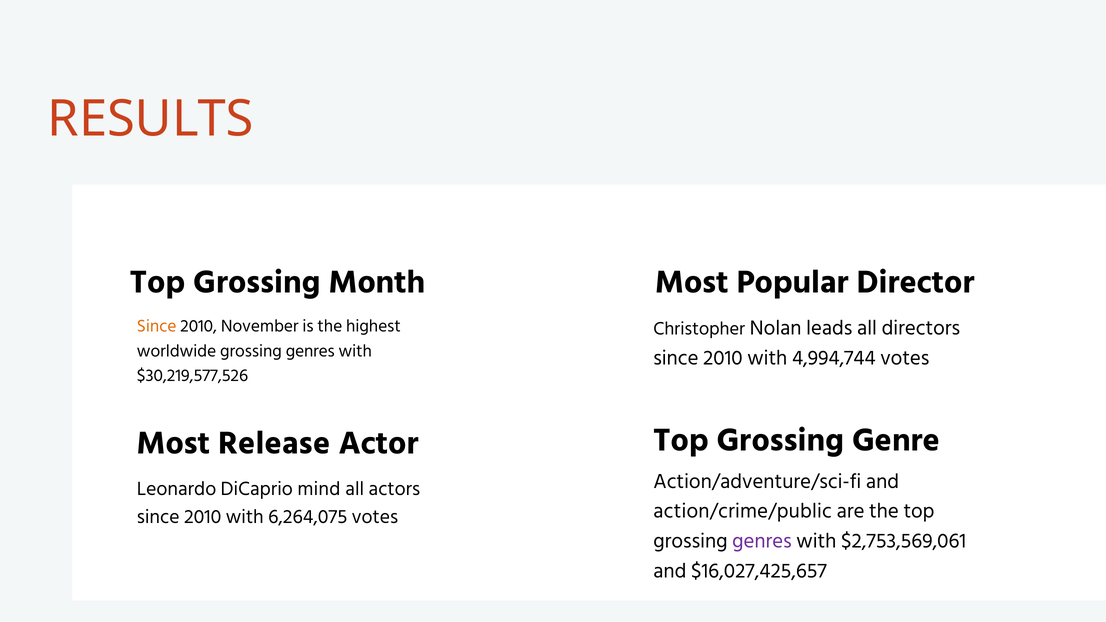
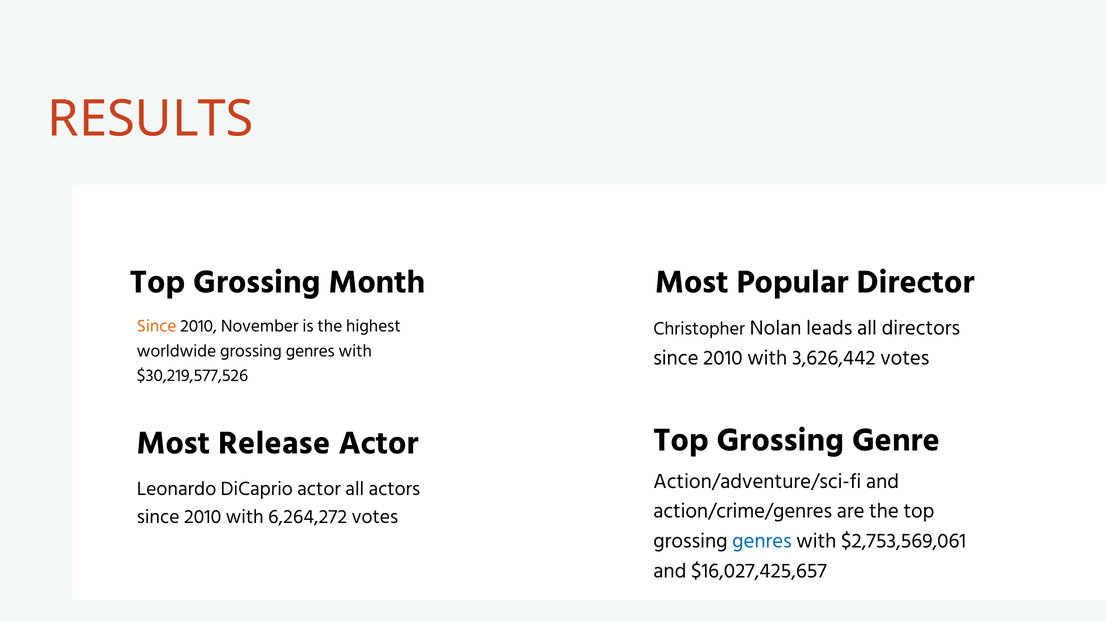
4,994,744: 4,994,744 -> 3,626,442 (834, 358)
DiCaprio mind: mind -> actor (319, 489)
action/crime/public: action/crime/public -> action/crime/genres (743, 511)
6,264,075: 6,264,075 -> 6,264,272 (308, 517)
genres colour: purple -> blue (762, 541)
